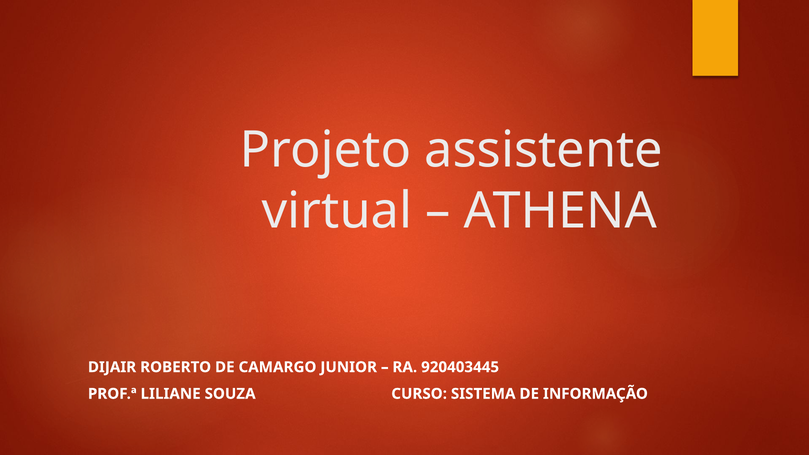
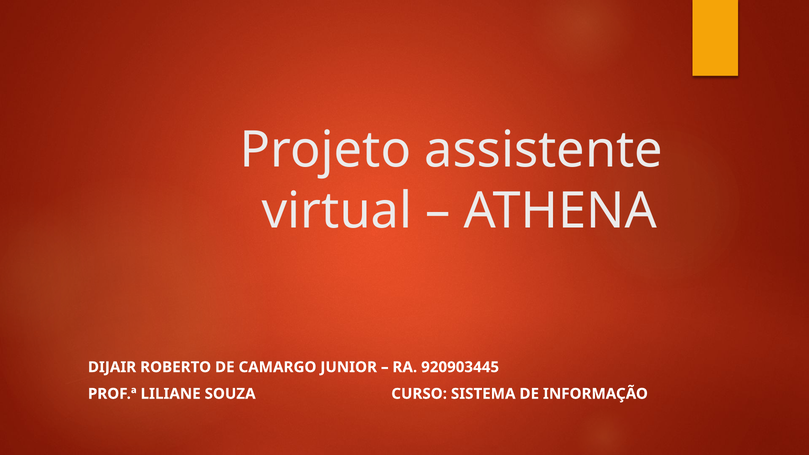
920403445: 920403445 -> 920903445 (460, 367)
